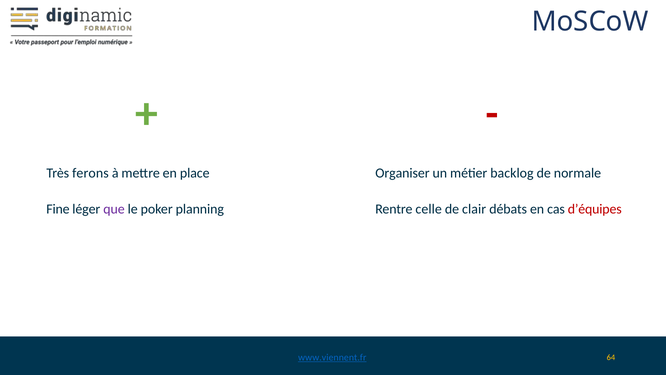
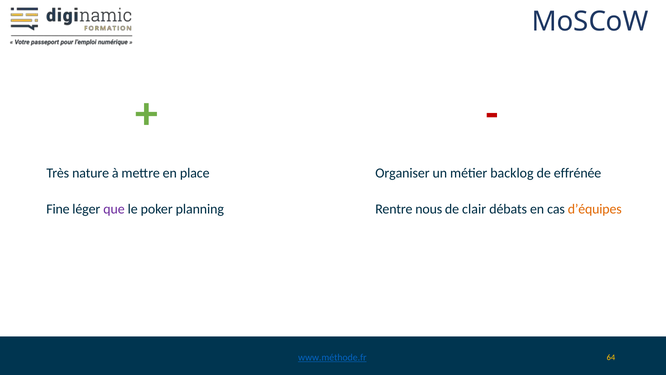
ferons: ferons -> nature (91, 173)
normale: normale -> effrénée (578, 173)
celle: celle -> nous (429, 209)
d’équipes colour: red -> orange (595, 209)
www.viennent.fr: www.viennent.fr -> www.méthode.fr (332, 357)
